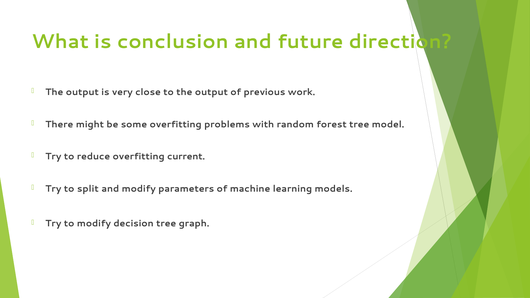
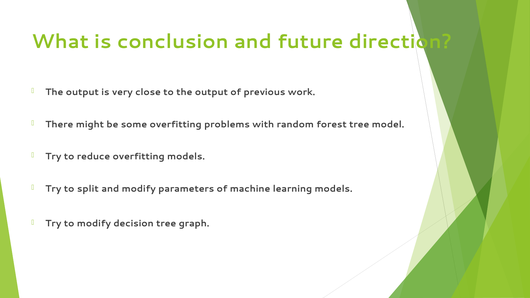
overfitting current: current -> models (186, 157)
